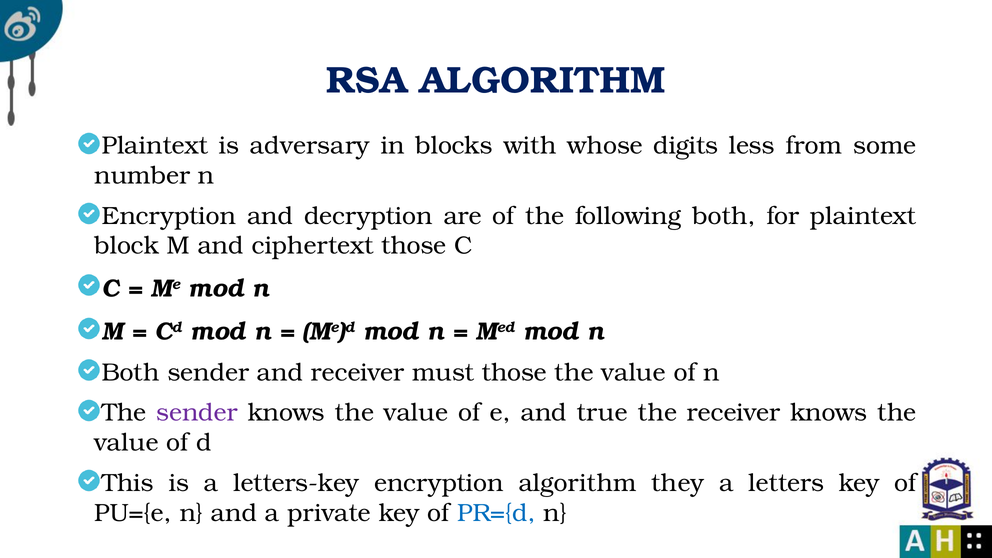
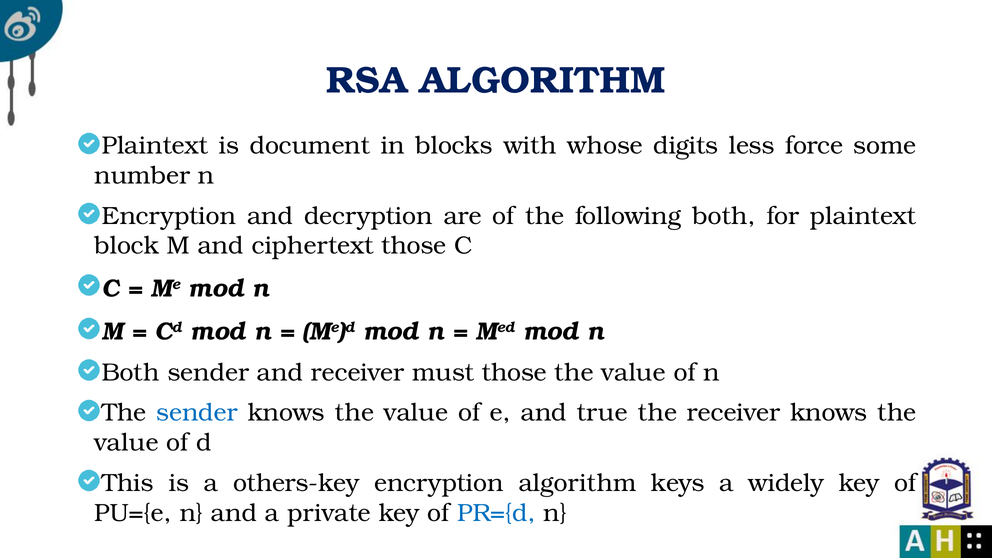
adversary: adversary -> document (310, 146)
from: from -> force (814, 146)
sender colour: purple -> blue (197, 413)
letters-key: letters-key -> others-key (296, 483)
they: they -> keys (678, 483)
letters: letters -> widely (786, 483)
